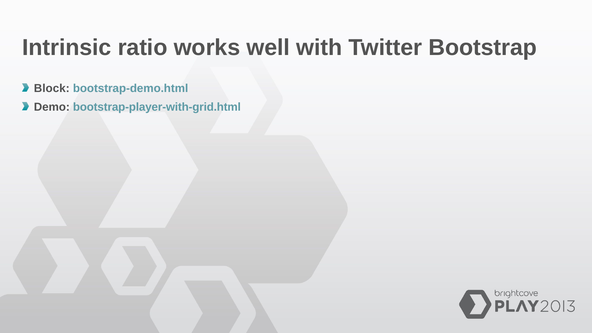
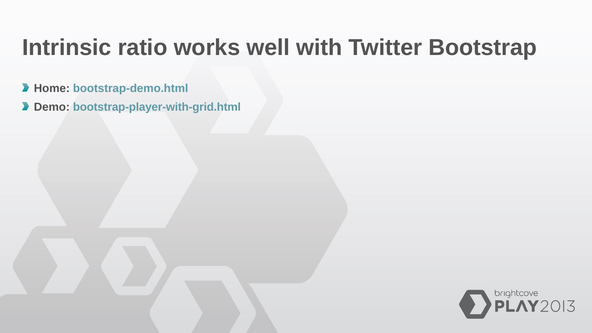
Block: Block -> Home (52, 88)
